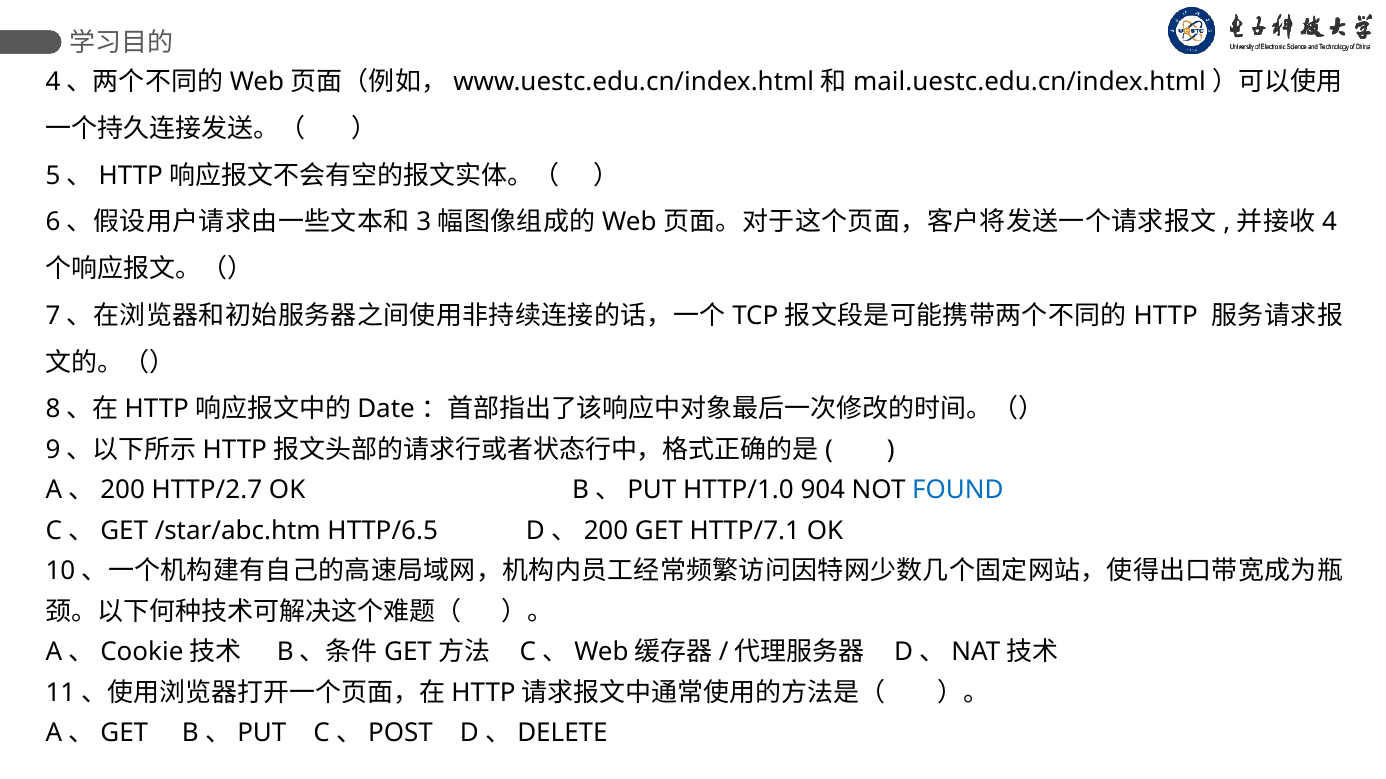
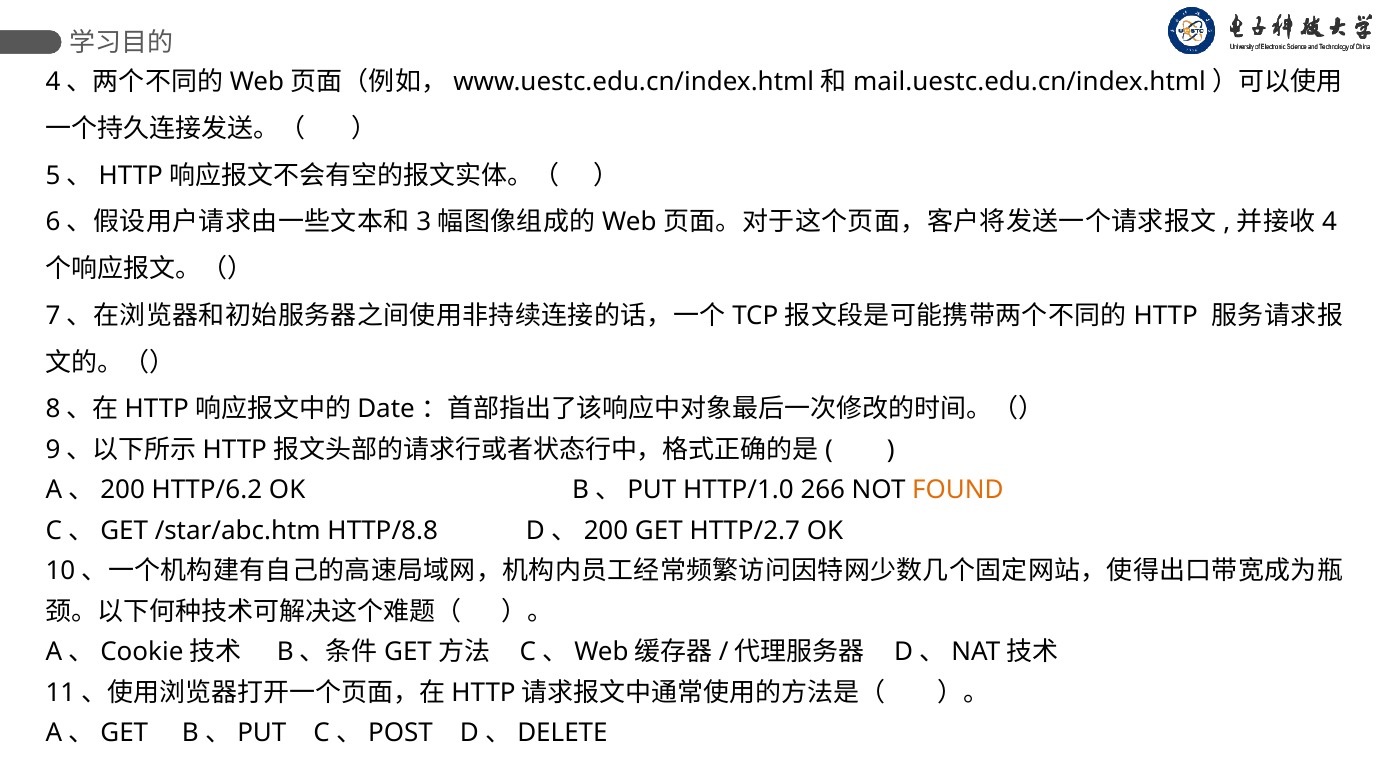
HTTP/2.7: HTTP/2.7 -> HTTP/6.2 (207, 491)
904: 904 -> 266 (823, 491)
FOUND colour: blue -> orange (958, 491)
HTTP/6.5: HTTP/6.5 -> HTTP/8.8 (383, 531)
HTTP/7.1: HTTP/7.1 -> HTTP/2.7 (745, 531)
